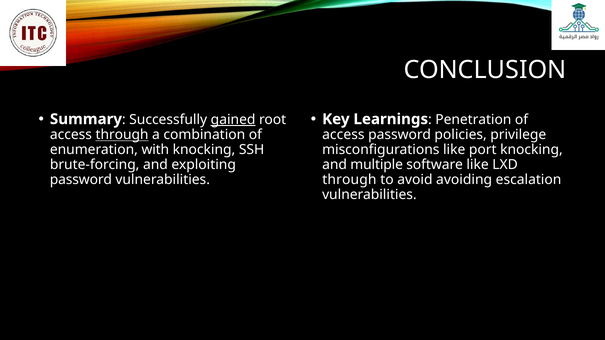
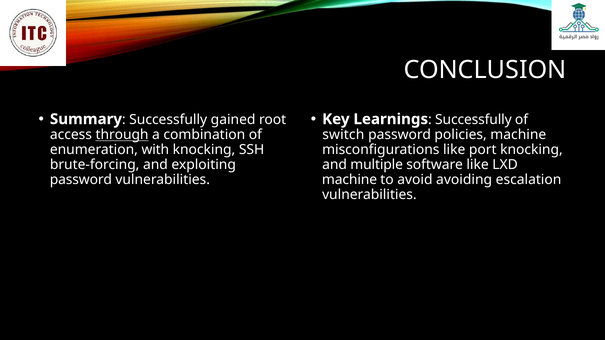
gained underline: present -> none (233, 120)
Learnings Penetration: Penetration -> Successfully (473, 120)
access: access -> switch (343, 135)
policies privilege: privilege -> machine (518, 135)
through: through -> machine (350, 180)
